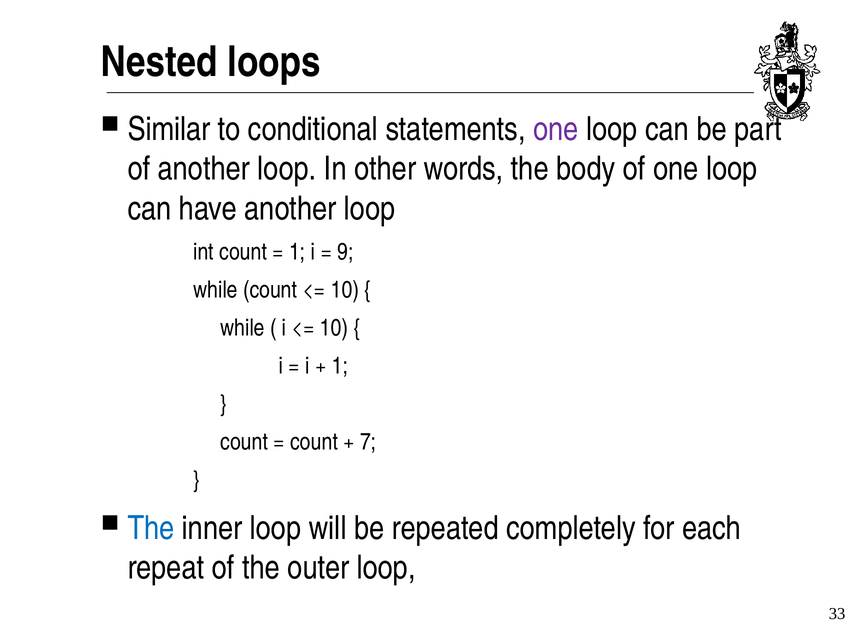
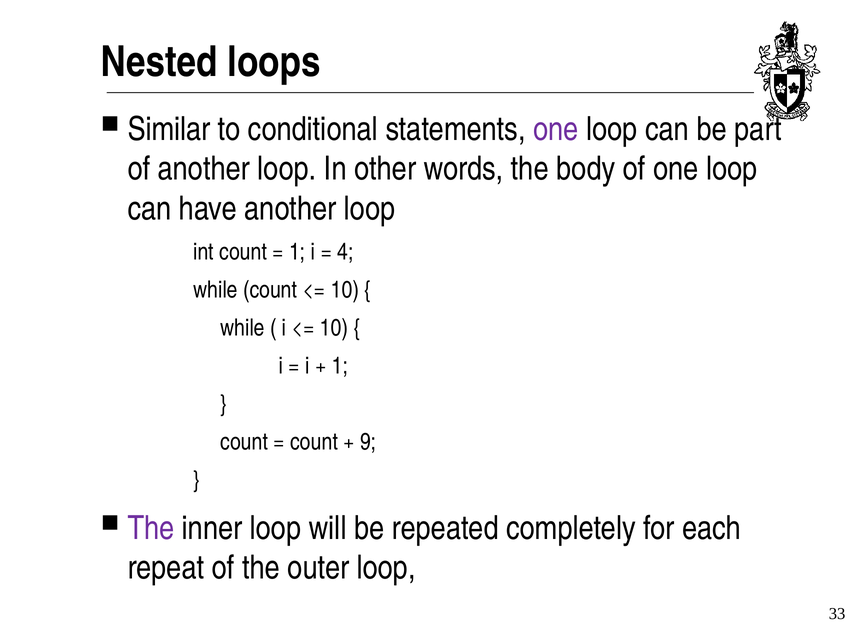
9: 9 -> 4 (345, 252)
7: 7 -> 9 (368, 442)
The colour: blue -> purple (151, 528)
